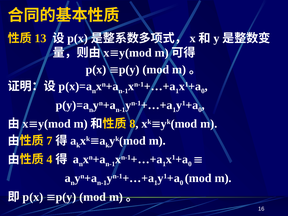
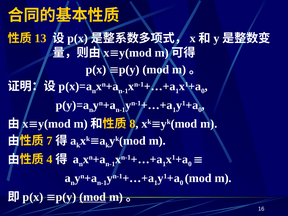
mod underline: none -> present (93, 197)
